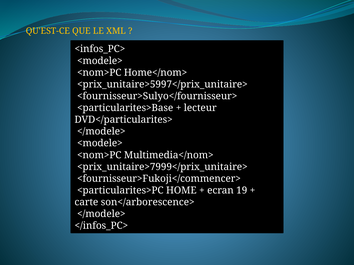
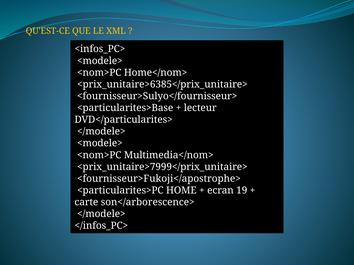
<prix_unitaire>5997</prix_unitaire>: <prix_unitaire>5997</prix_unitaire> -> <prix_unitaire>6385</prix_unitaire> (162, 84)
<fournisseur>Fukoji</commencer>: <fournisseur>Fukoji</commencer> -> <fournisseur>Fukoji</apostrophe> (159, 179)
